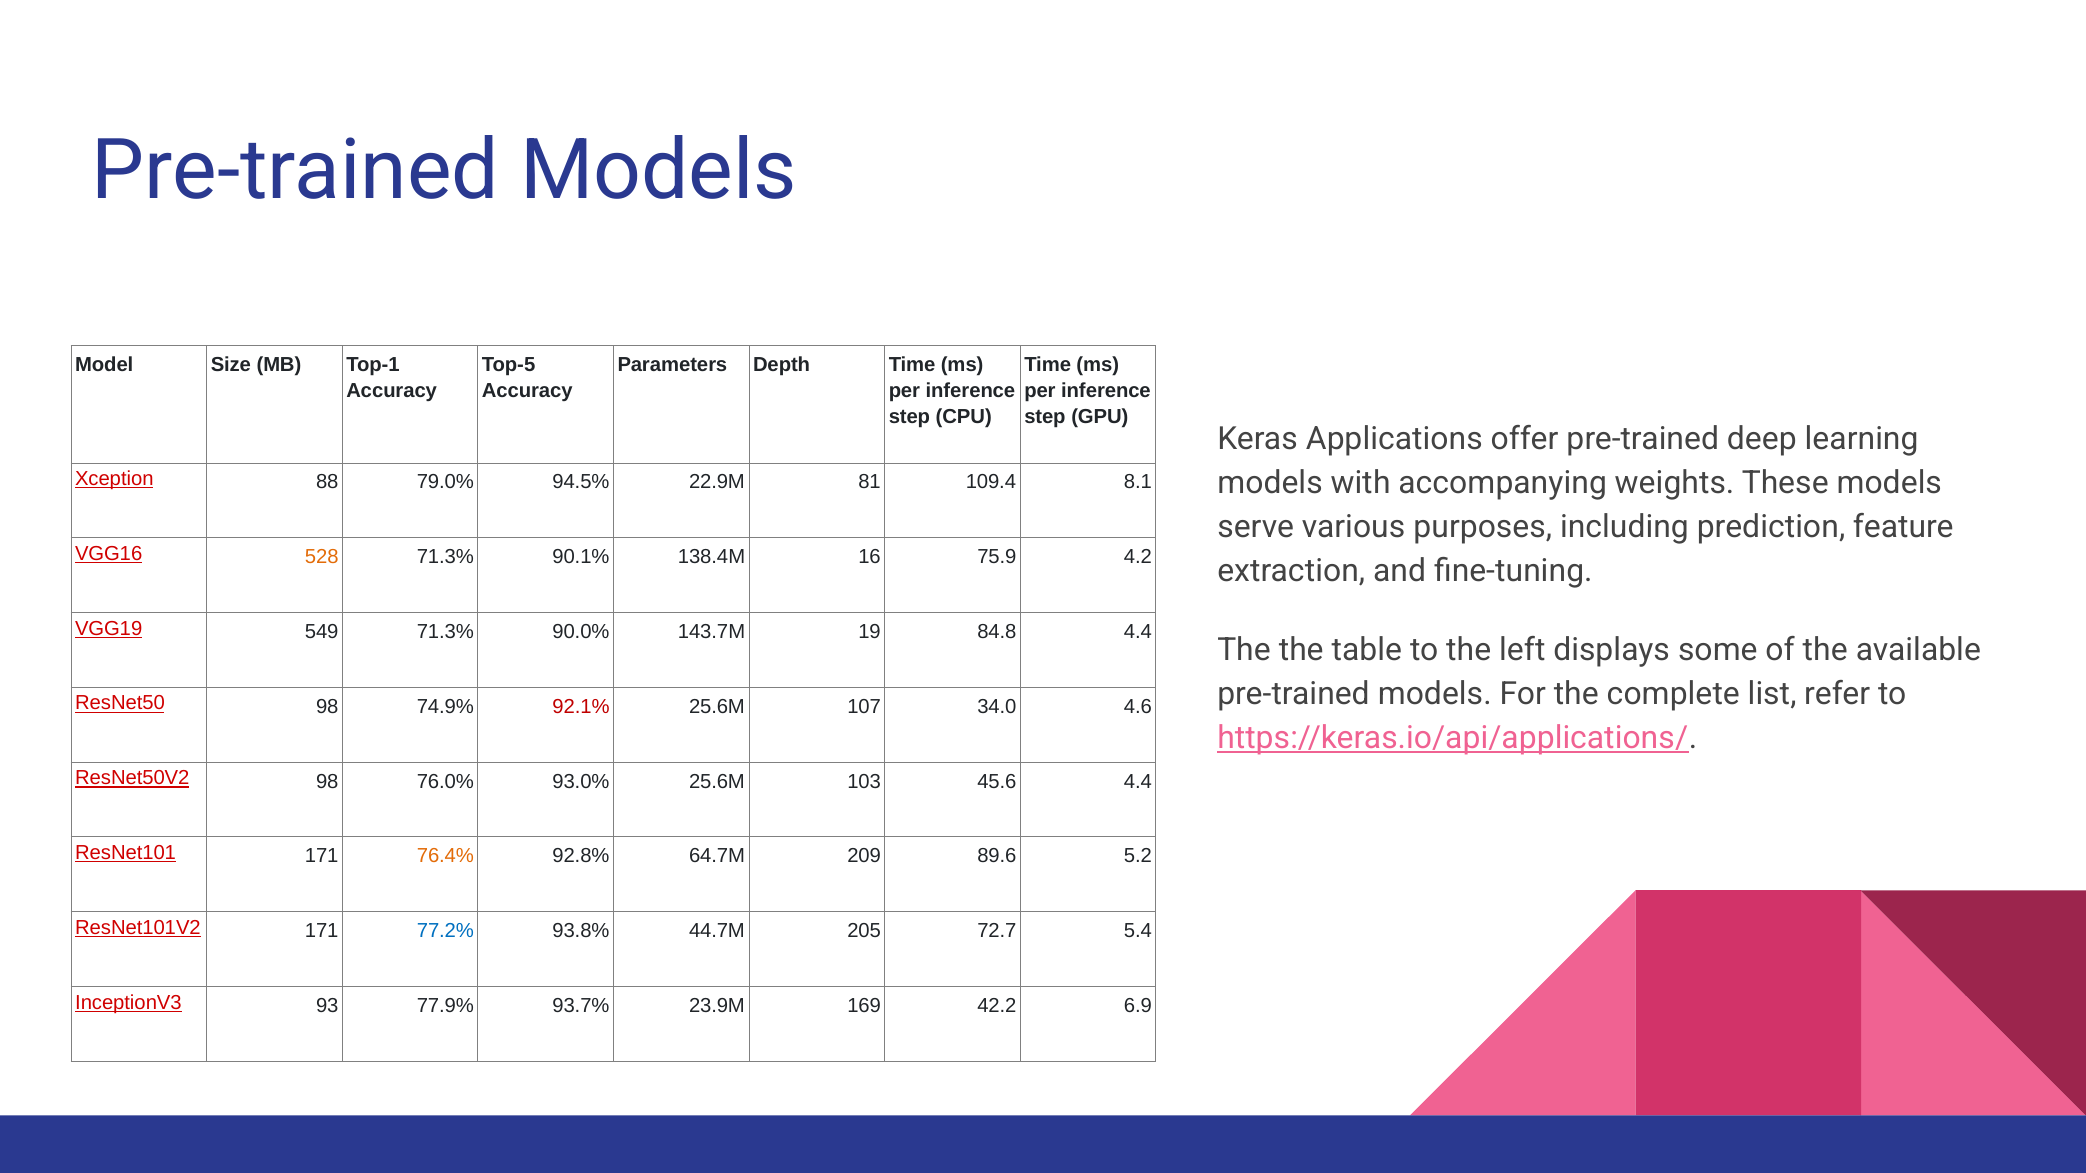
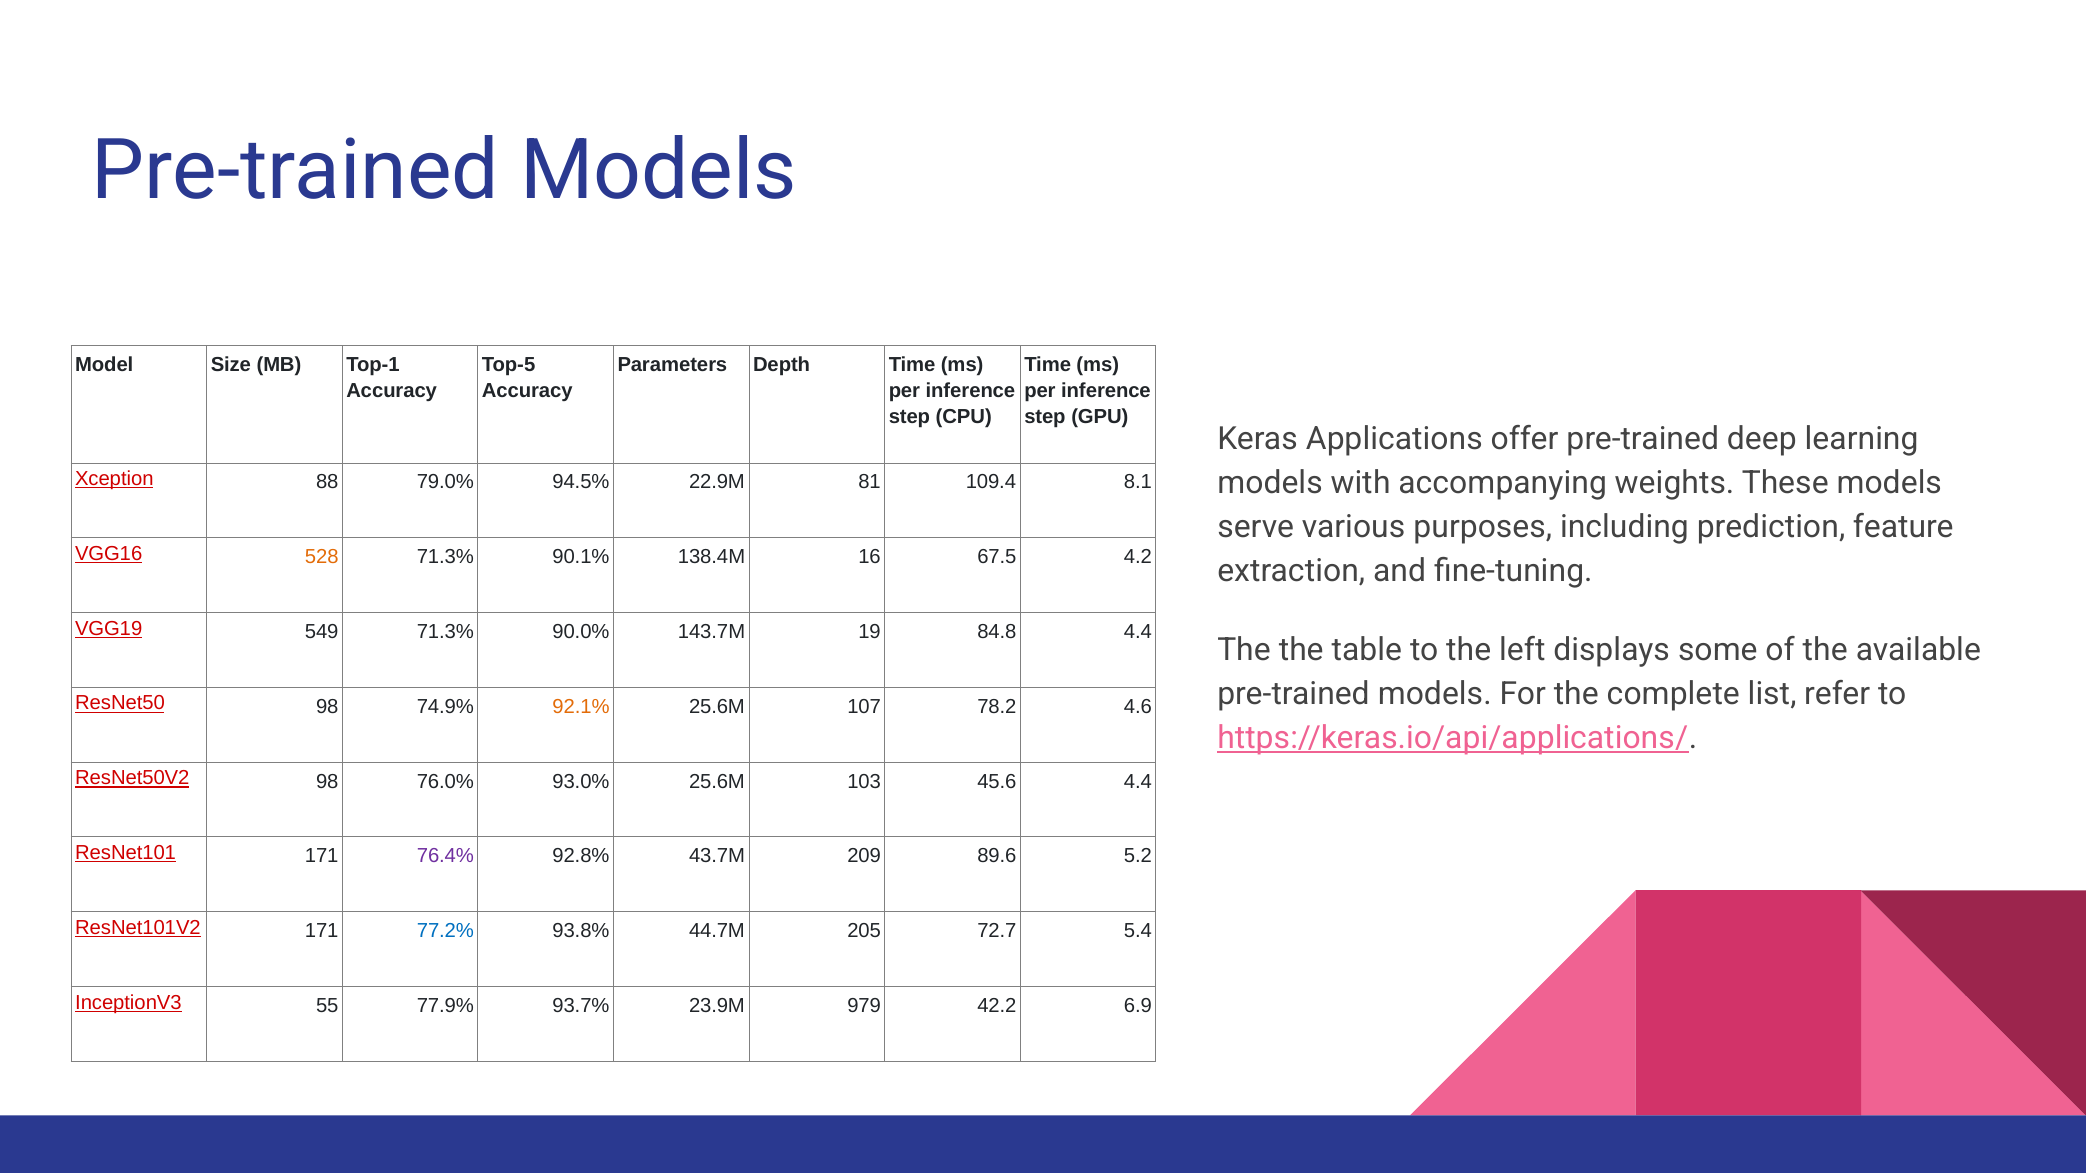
75.9: 75.9 -> 67.5 (997, 557)
92.1% colour: red -> orange (581, 707)
34.0: 34.0 -> 78.2 (997, 707)
76.4% colour: orange -> purple (445, 856)
64.7M: 64.7M -> 43.7M (717, 856)
93: 93 -> 55 (327, 1006)
169: 169 -> 979 (864, 1006)
